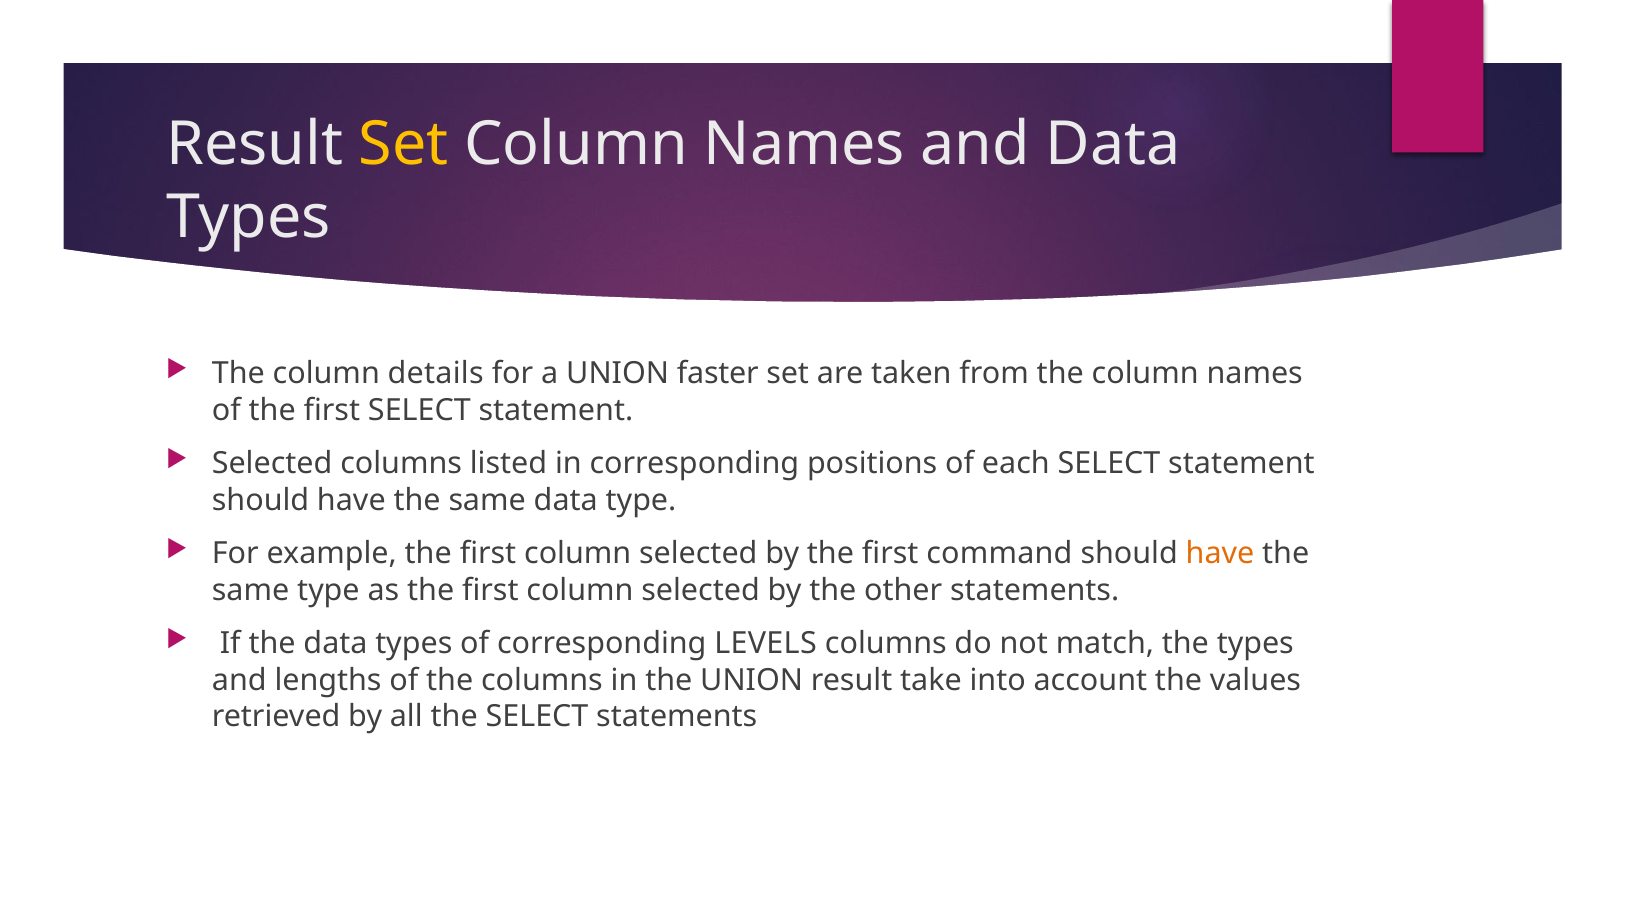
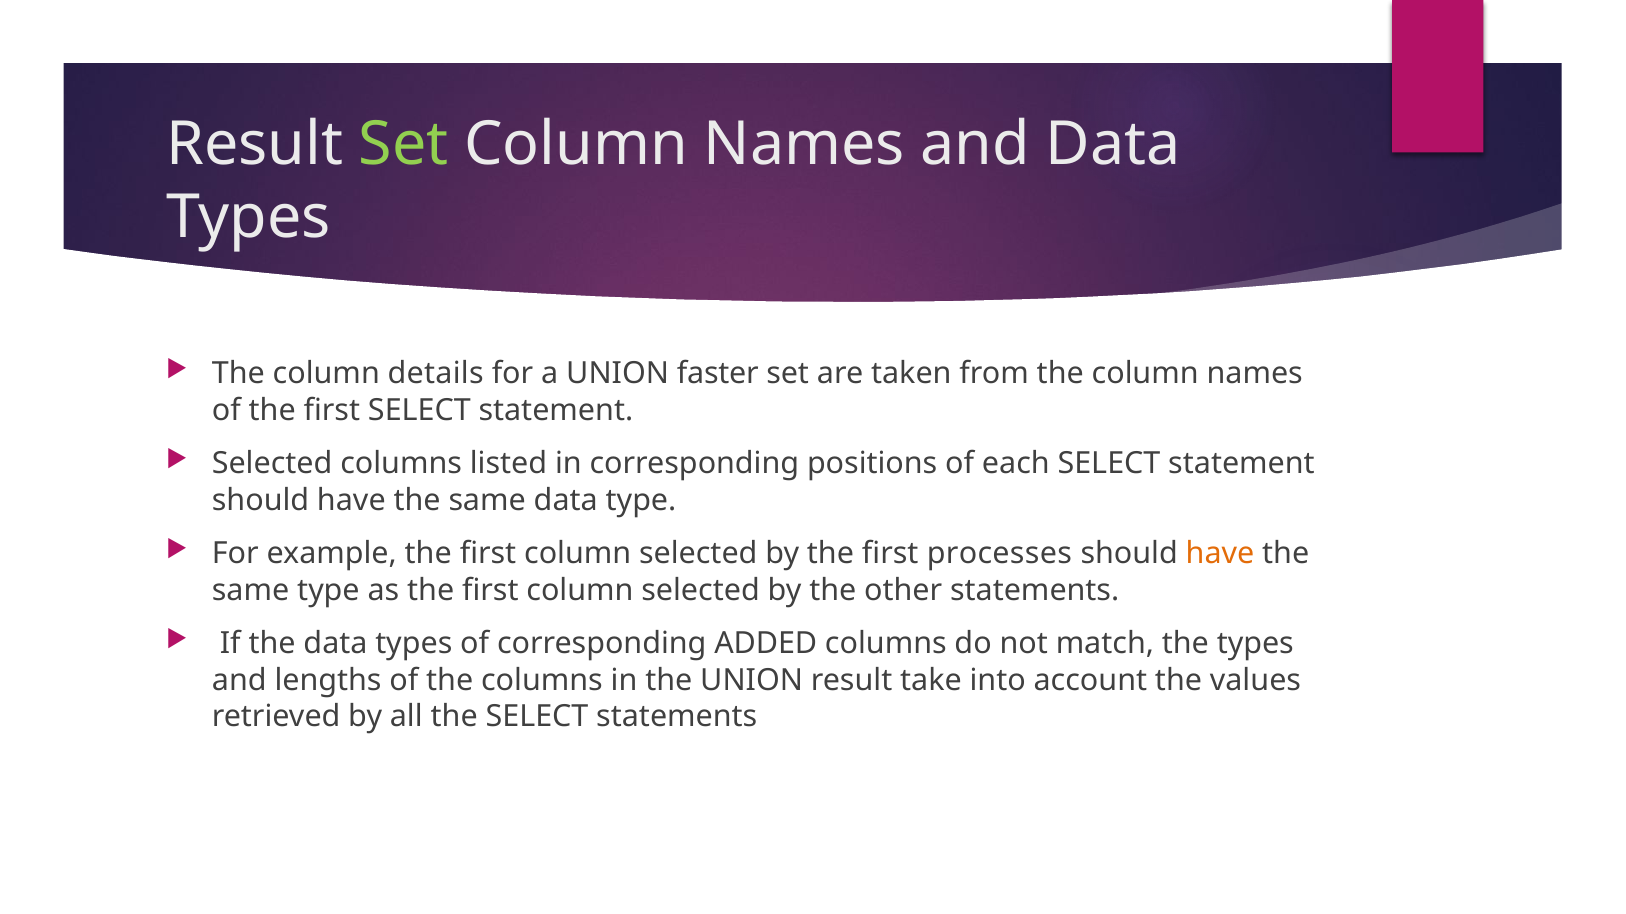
Set colour: yellow -> light green (404, 145)
command: command -> processes (999, 554)
LEVELS: LEVELS -> ADDED (766, 644)
